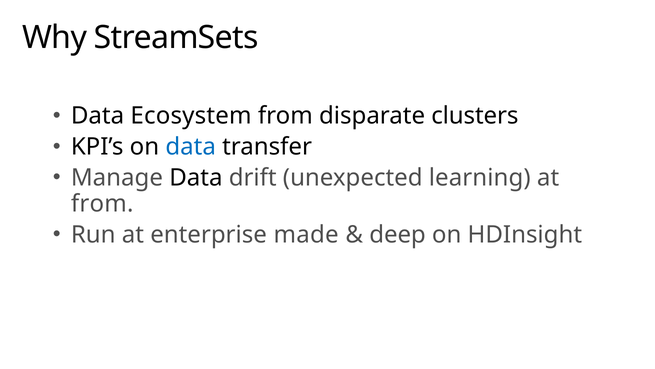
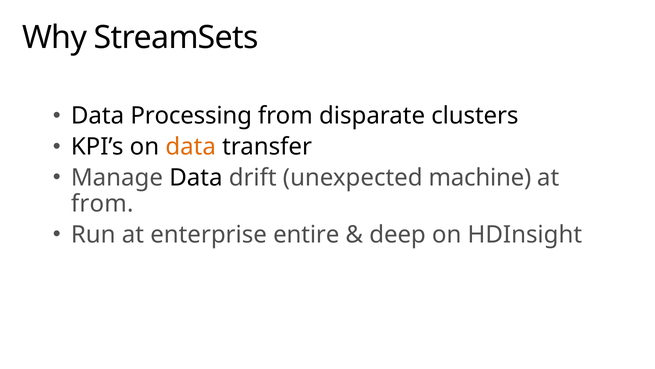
Ecosystem: Ecosystem -> Processing (191, 116)
data colour: blue -> orange (191, 147)
learning: learning -> machine (480, 178)
made: made -> entire (306, 234)
